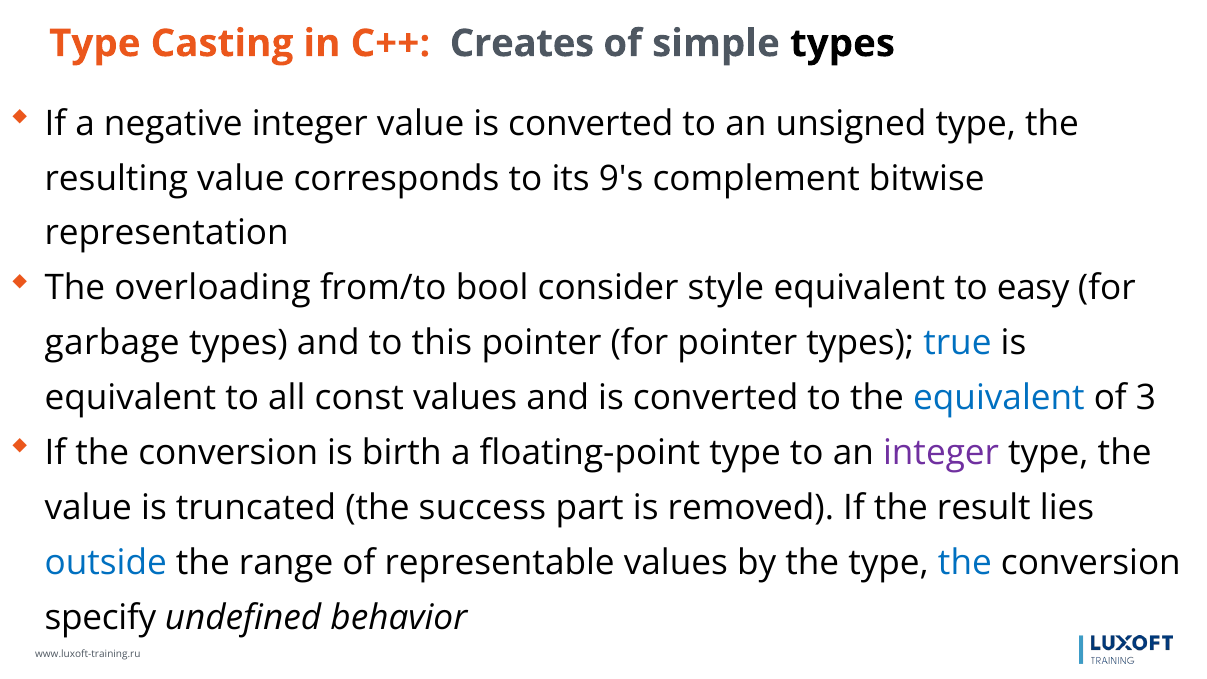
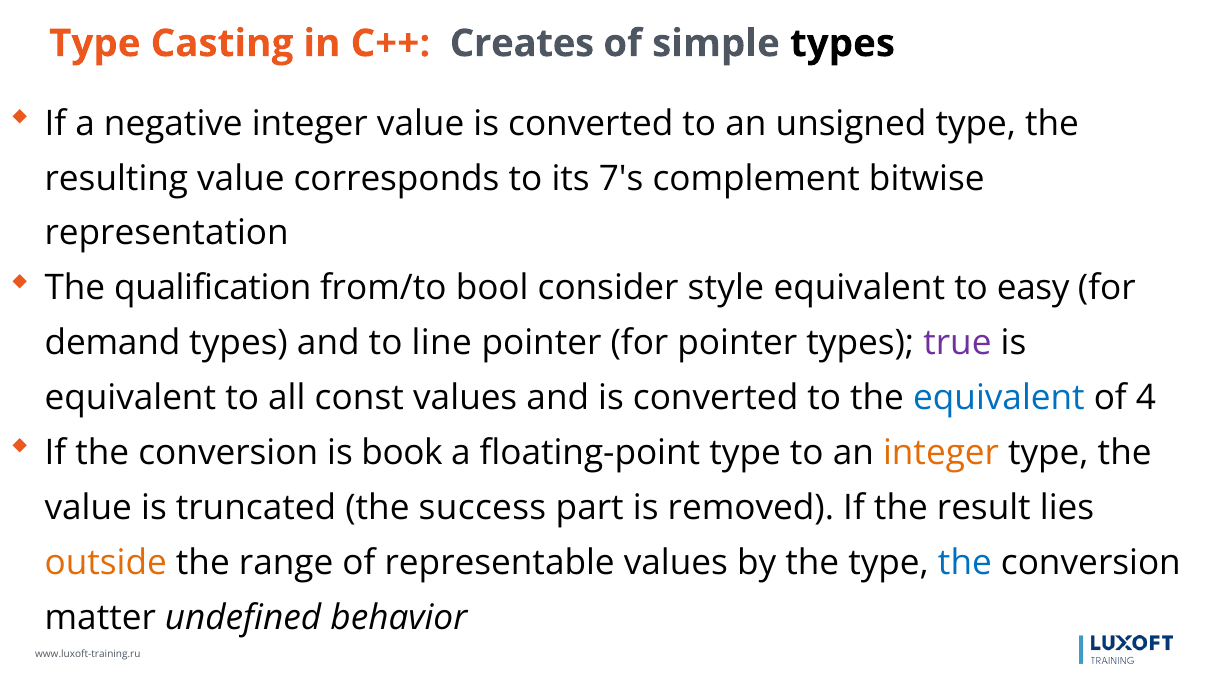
9's: 9's -> 7's (621, 178)
overloading: overloading -> qualification (213, 288)
garbage: garbage -> demand (112, 343)
this: this -> line (442, 343)
true colour: blue -> purple (957, 343)
3: 3 -> 4 (1146, 398)
birth: birth -> book (402, 453)
integer colour: purple -> orange (941, 453)
outside colour: blue -> orange (106, 563)
specify: specify -> matter (100, 617)
